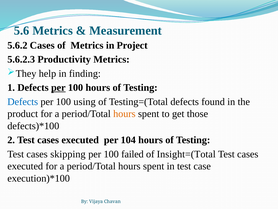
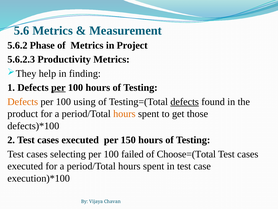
5.6.2 Cases: Cases -> Phase (42, 45)
Defects colour: blue -> orange (23, 101)
defects underline: none -> present (185, 101)
104: 104 -> 150 (128, 140)
skipping: skipping -> selecting (68, 154)
Insight=(Total: Insight=(Total -> Choose=(Total (186, 154)
